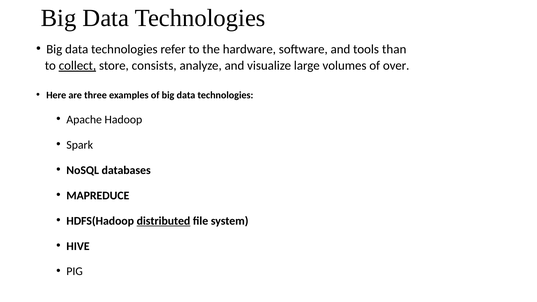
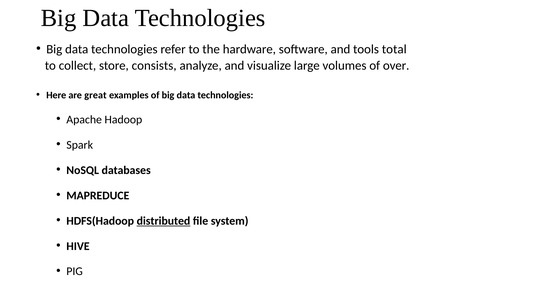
than: than -> total (394, 49)
collect underline: present -> none (77, 66)
three: three -> great (95, 95)
